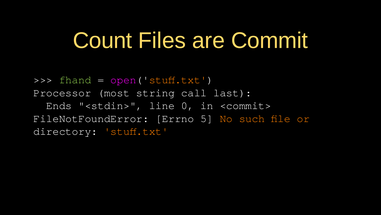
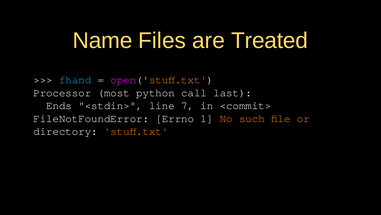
Count: Count -> Name (103, 41)
Commit: Commit -> Treated (269, 41)
fhand colour: light green -> light blue (75, 80)
string: string -> python (155, 92)
0: 0 -> 7 (188, 105)
5: 5 -> 1 (207, 118)
